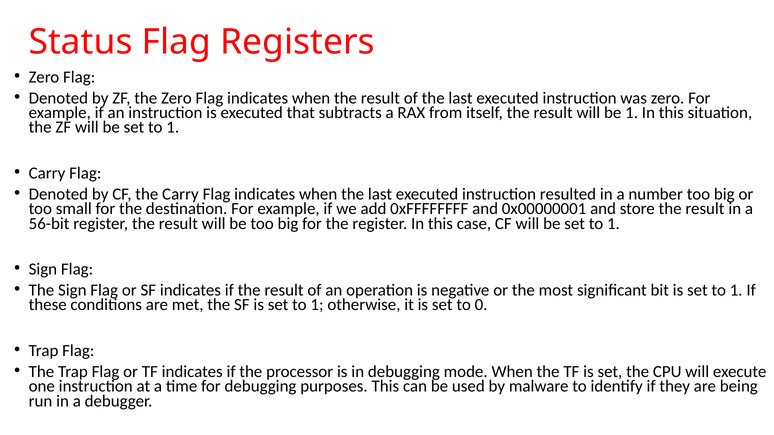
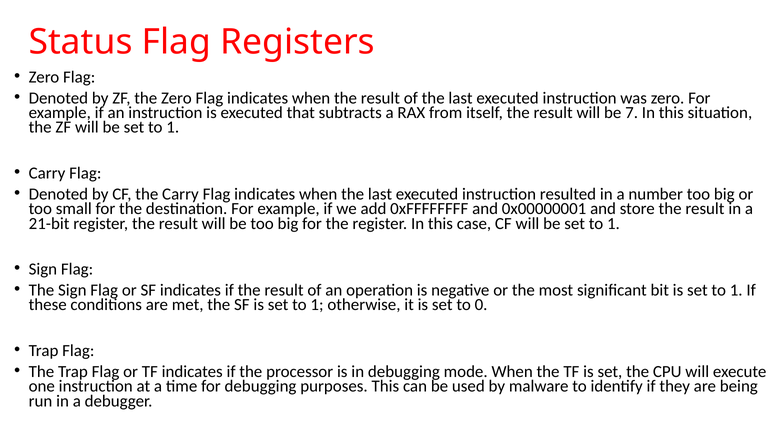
be 1: 1 -> 7 (632, 113)
56-bit: 56-bit -> 21-bit (49, 224)
